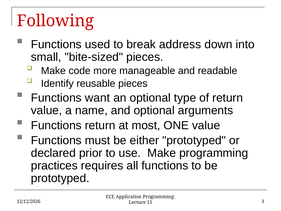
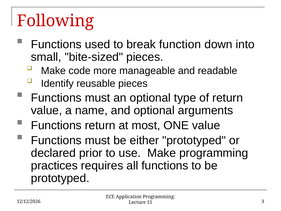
address: address -> function (180, 44)
want: want -> must (98, 98)
